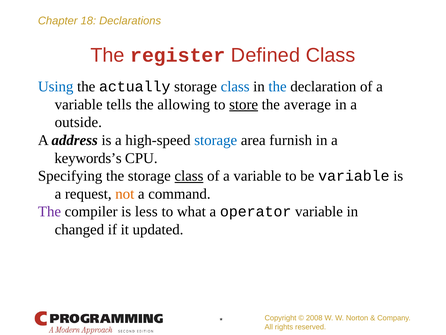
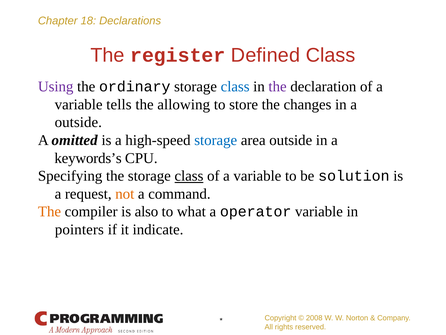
Using colour: blue -> purple (56, 87)
actually: actually -> ordinary (135, 87)
the colour: blue -> purple (278, 87)
store underline: present -> none (244, 104)
average: average -> changes (308, 104)
address: address -> omitted (75, 140)
area furnish: furnish -> outside (291, 140)
be variable: variable -> solution (354, 176)
The colour: purple -> orange (49, 211)
less: less -> also (146, 211)
changed: changed -> pointers (79, 229)
updated: updated -> indicate (158, 229)
